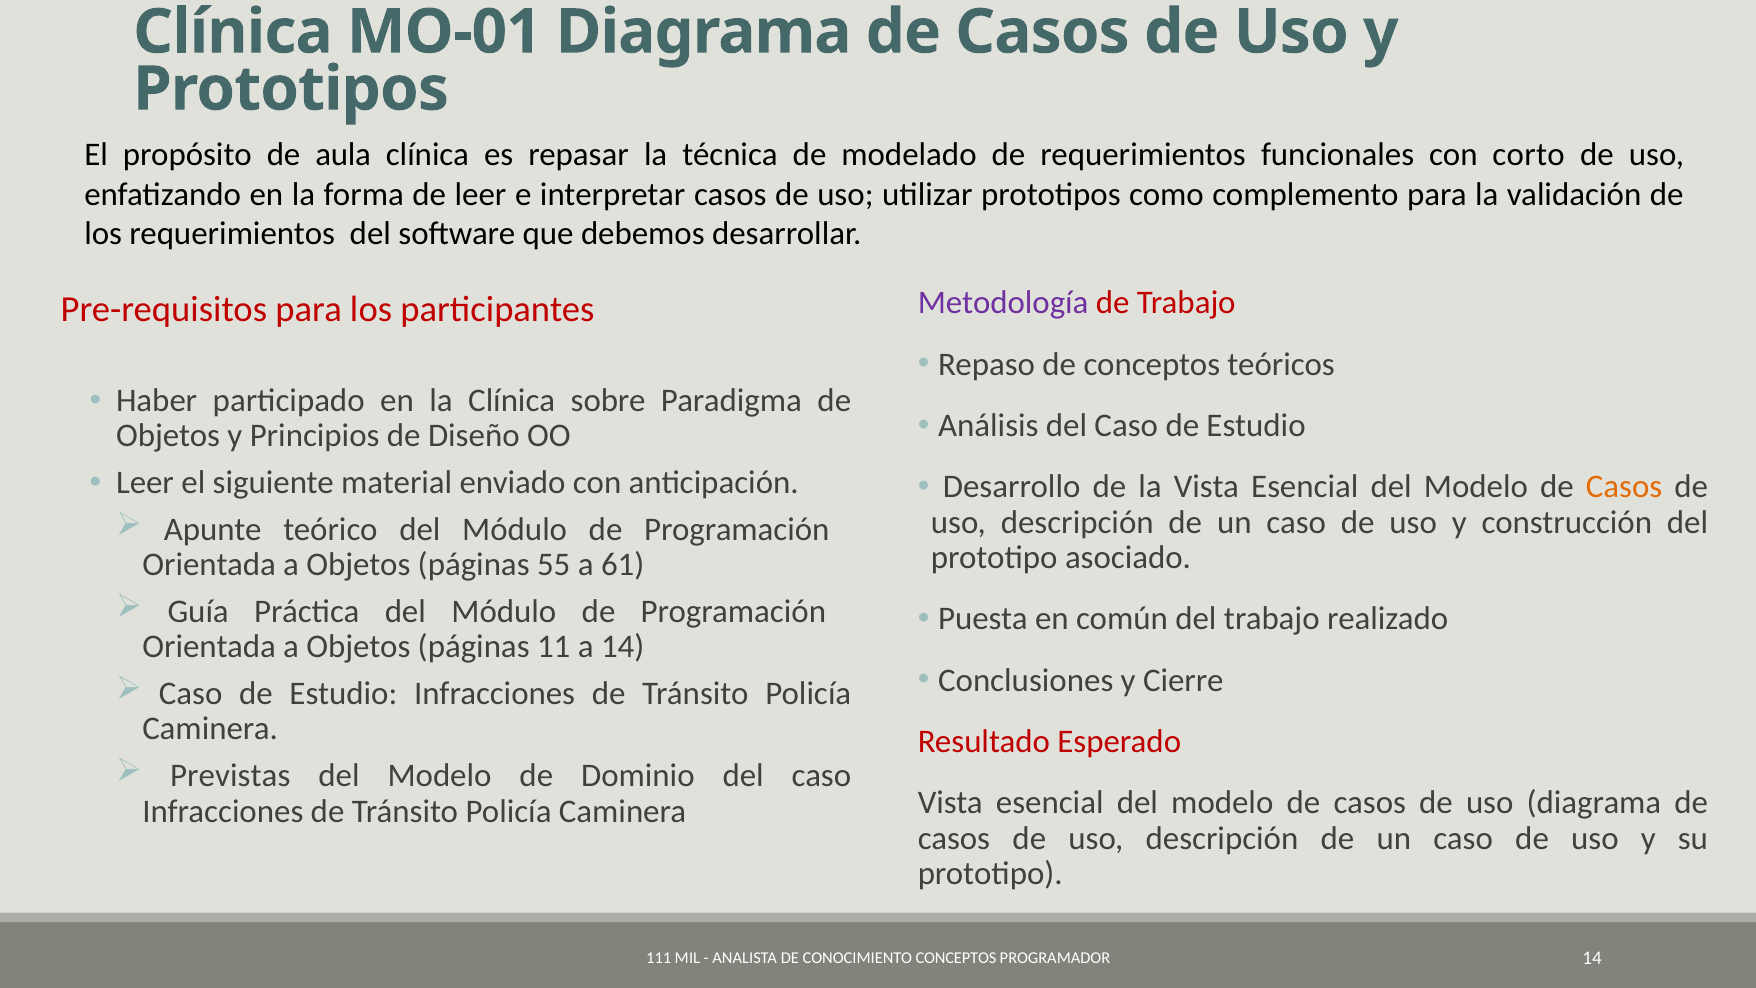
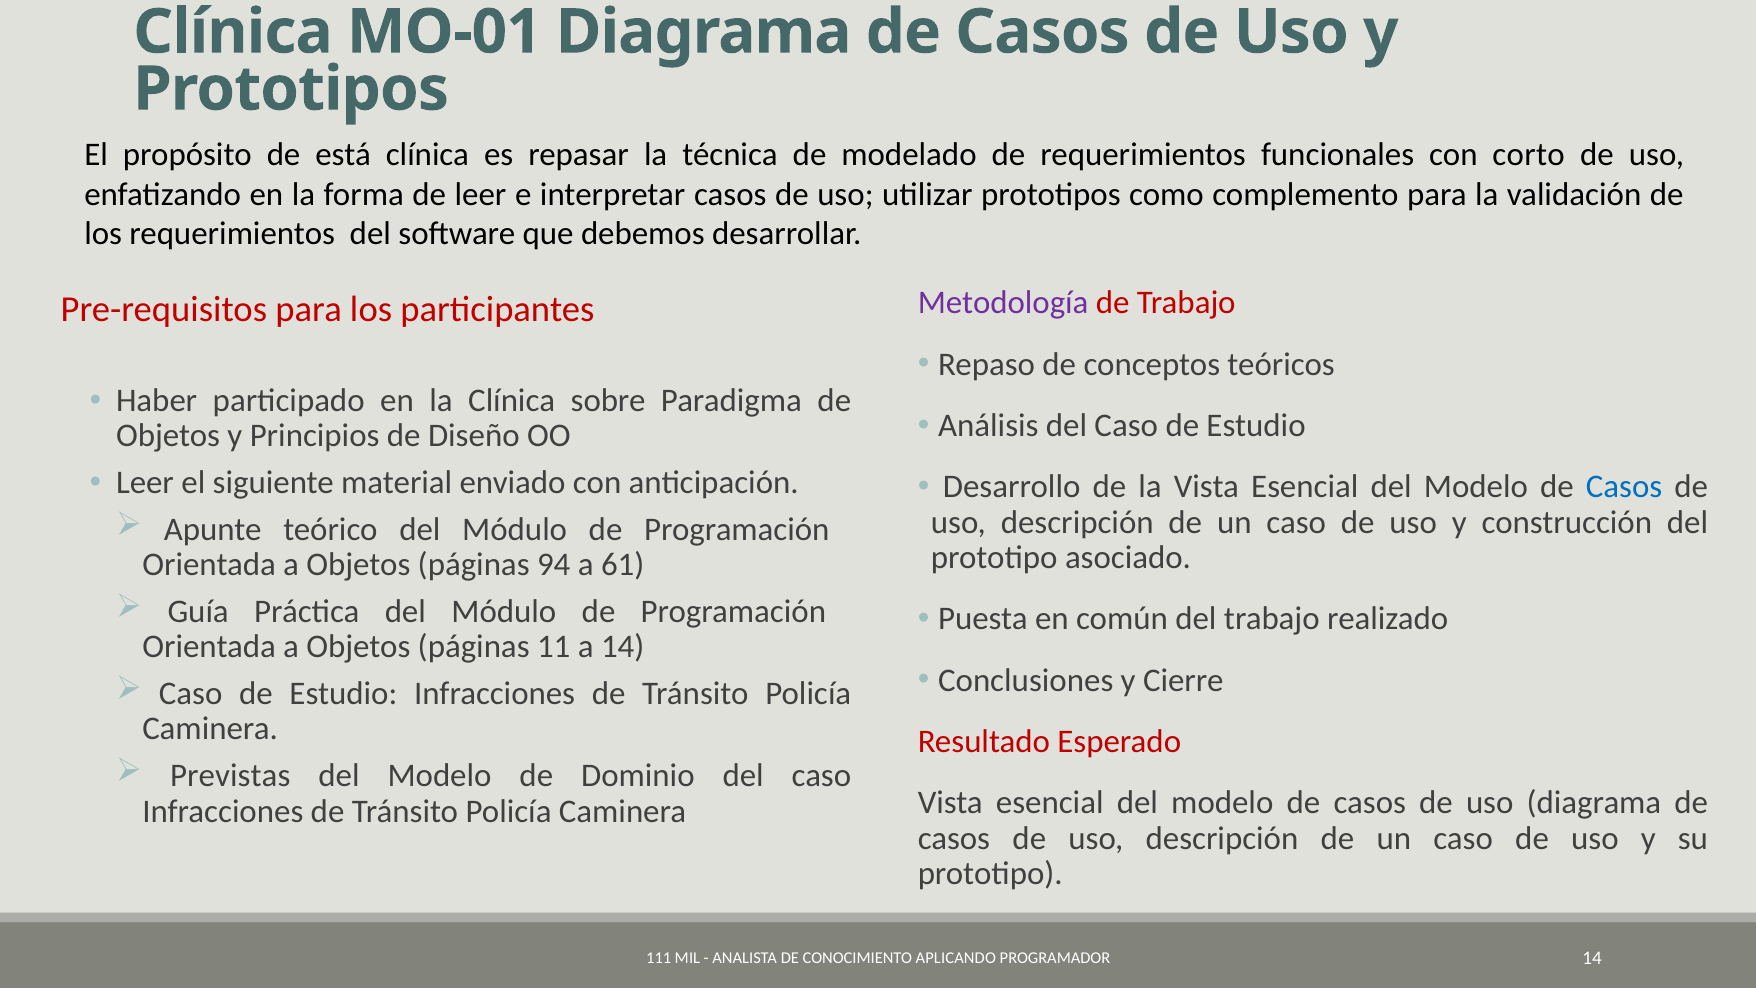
aula: aula -> está (343, 155)
Casos colour: orange -> blue (1624, 487)
55: 55 -> 94 (554, 565)
CONOCIMIENTO CONCEPTOS: CONCEPTOS -> APLICANDO (956, 958)
